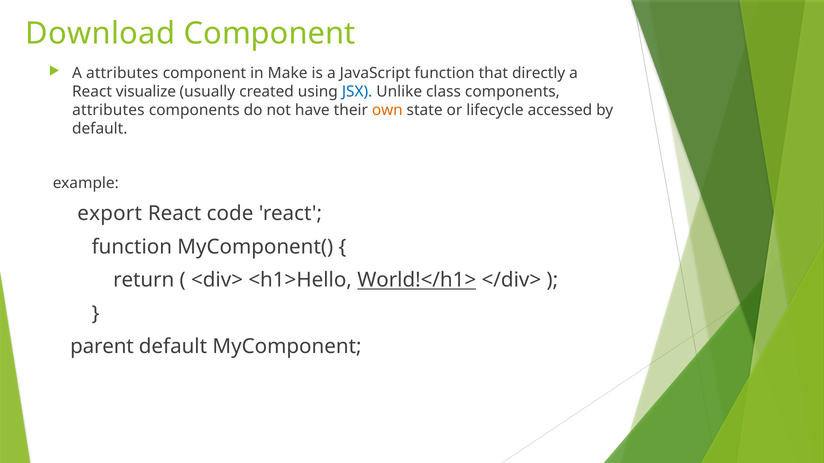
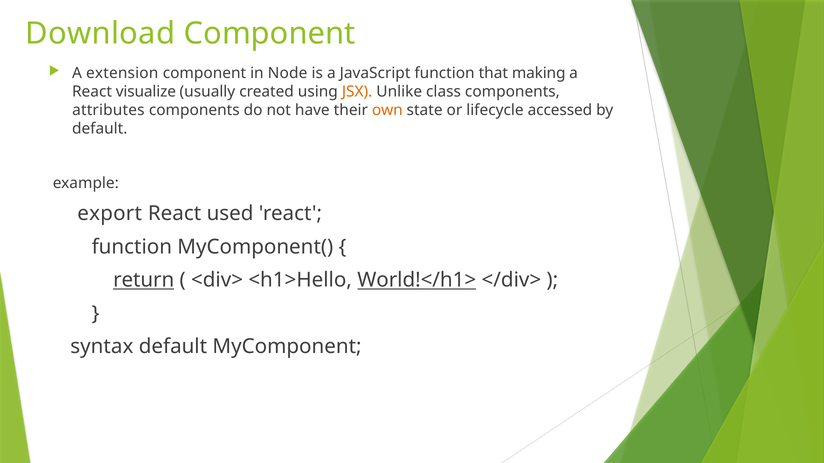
A attributes: attributes -> extension (122, 73)
Make: Make -> Node (288, 73)
directly: directly -> making (539, 73)
JSX colour: blue -> orange (357, 92)
code: code -> used (230, 214)
return underline: none -> present (144, 280)
parent: parent -> syntax (102, 347)
